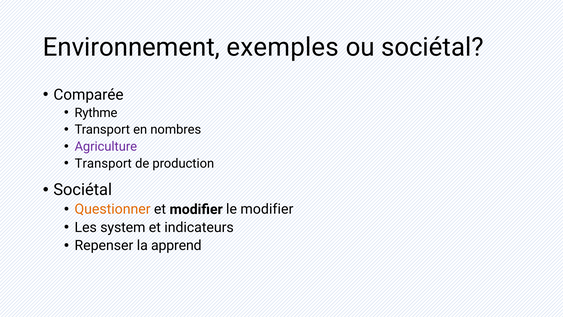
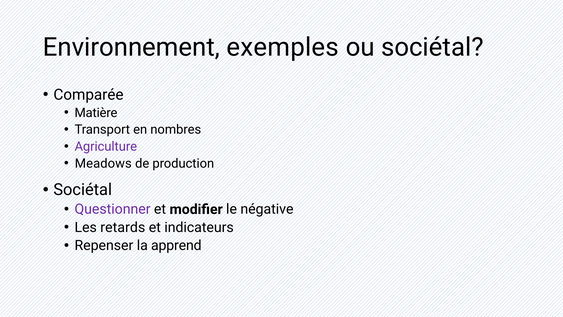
Rythme: Rythme -> Matière (96, 113)
Transport: Transport -> Meadows (103, 163)
Questionner colour: orange -> purple (113, 209)
le modifier: modifier -> négative (267, 209)
system: system -> retards (123, 227)
